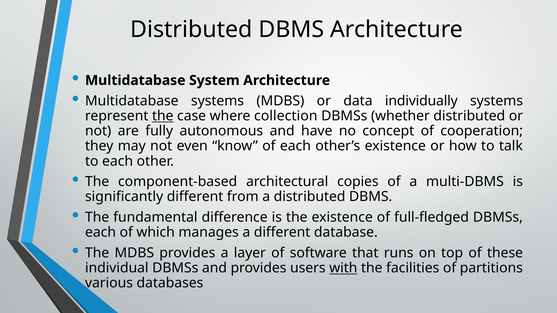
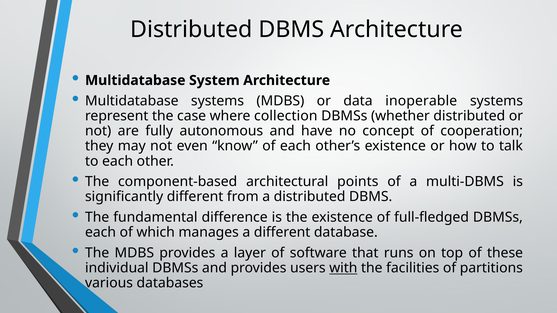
individually: individually -> inoperable (421, 101)
the underline: present -> none (163, 116)
copies: copies -> points (358, 182)
